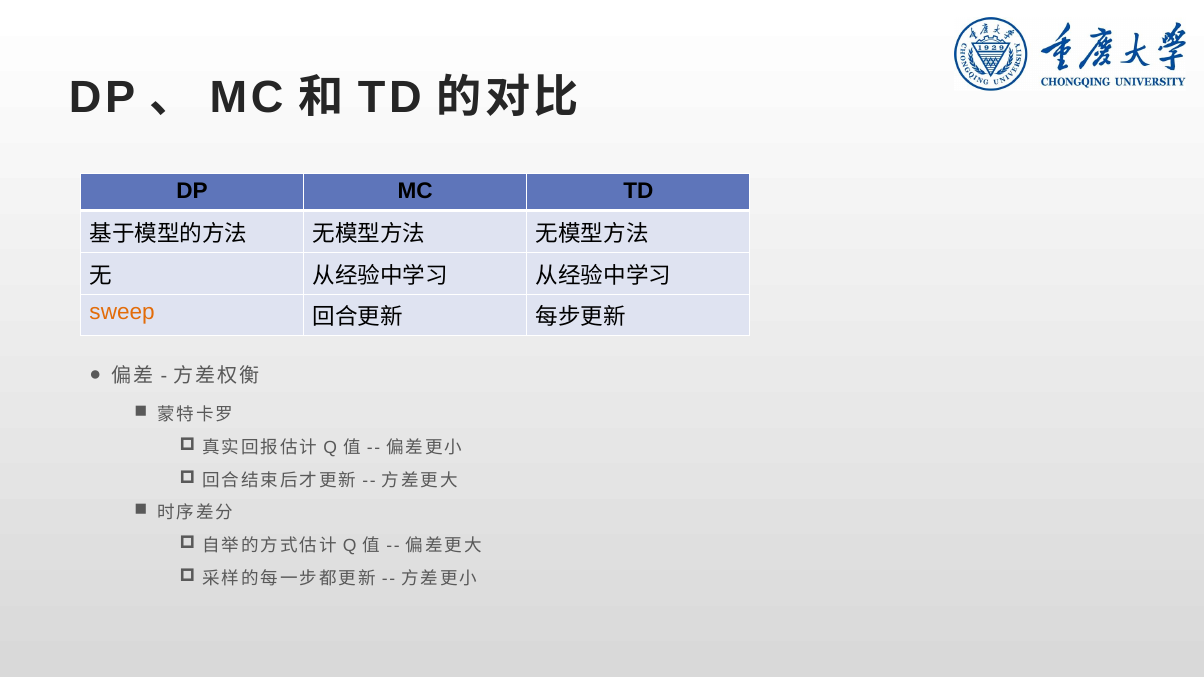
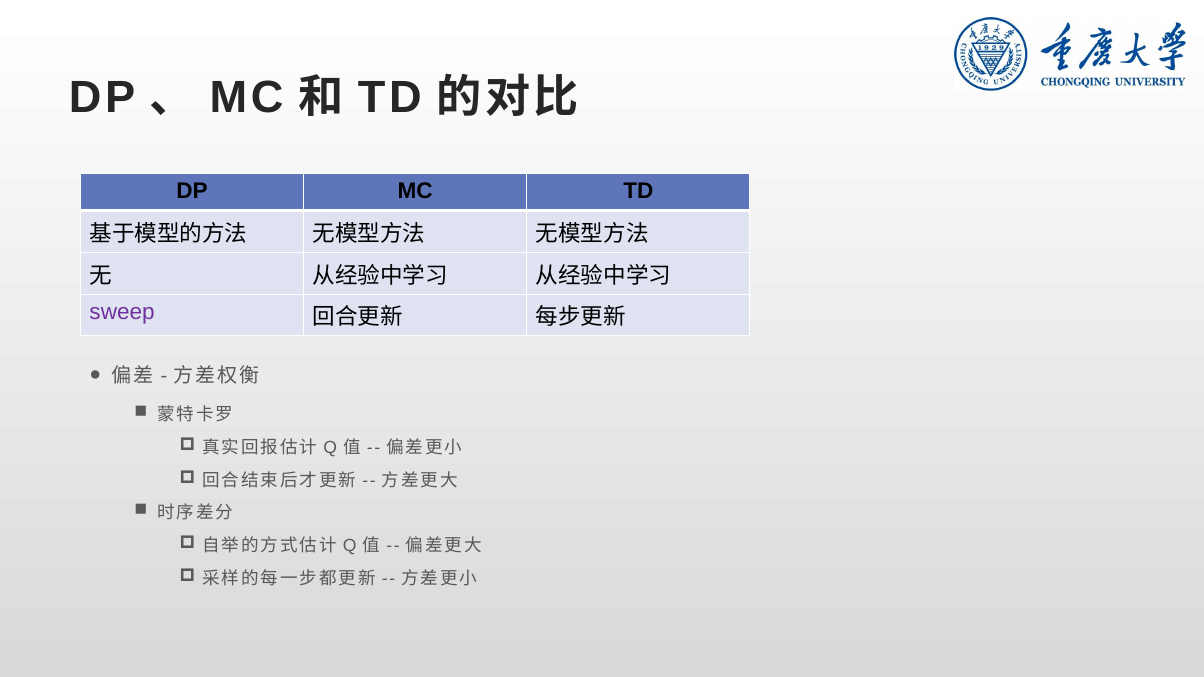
sweep colour: orange -> purple (122, 312)
